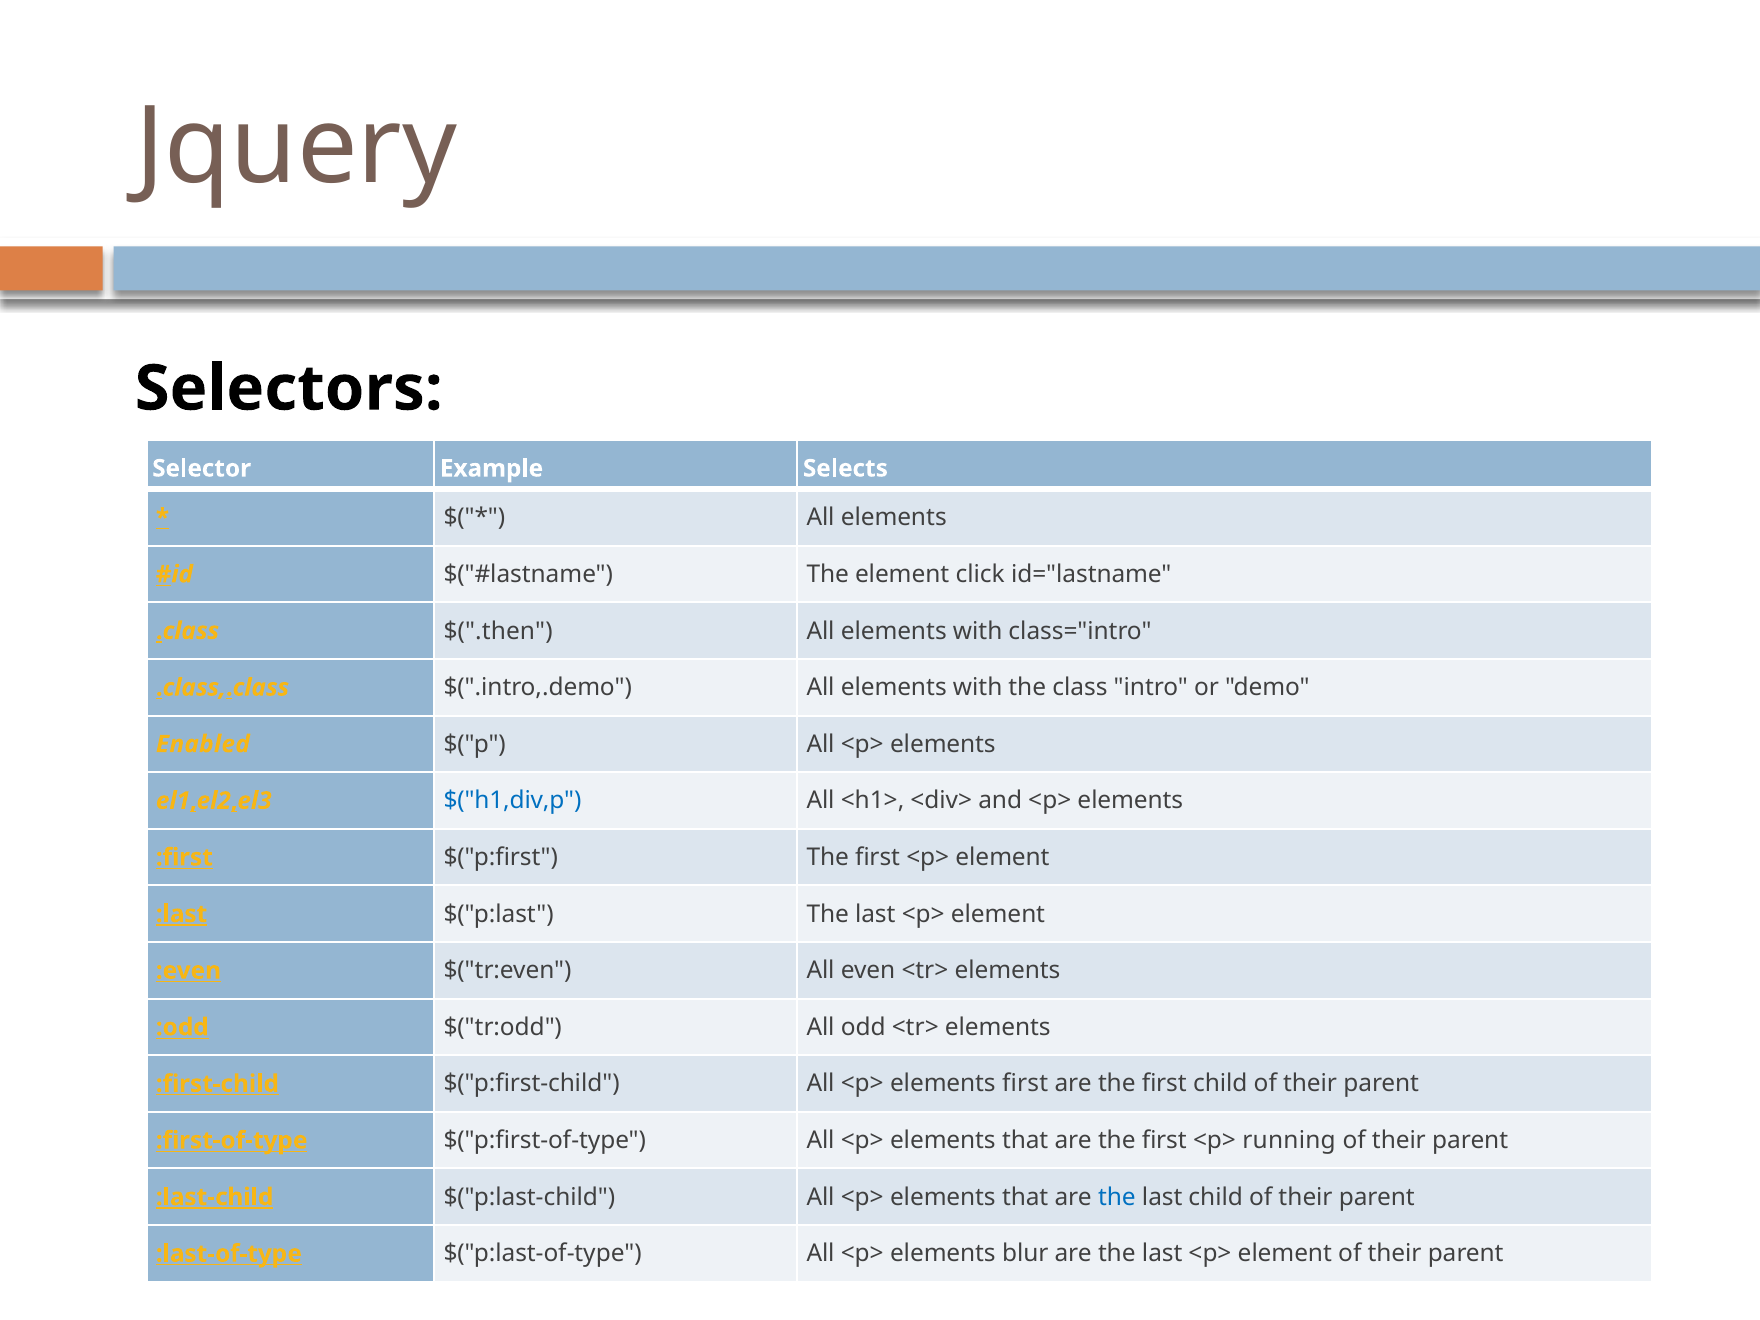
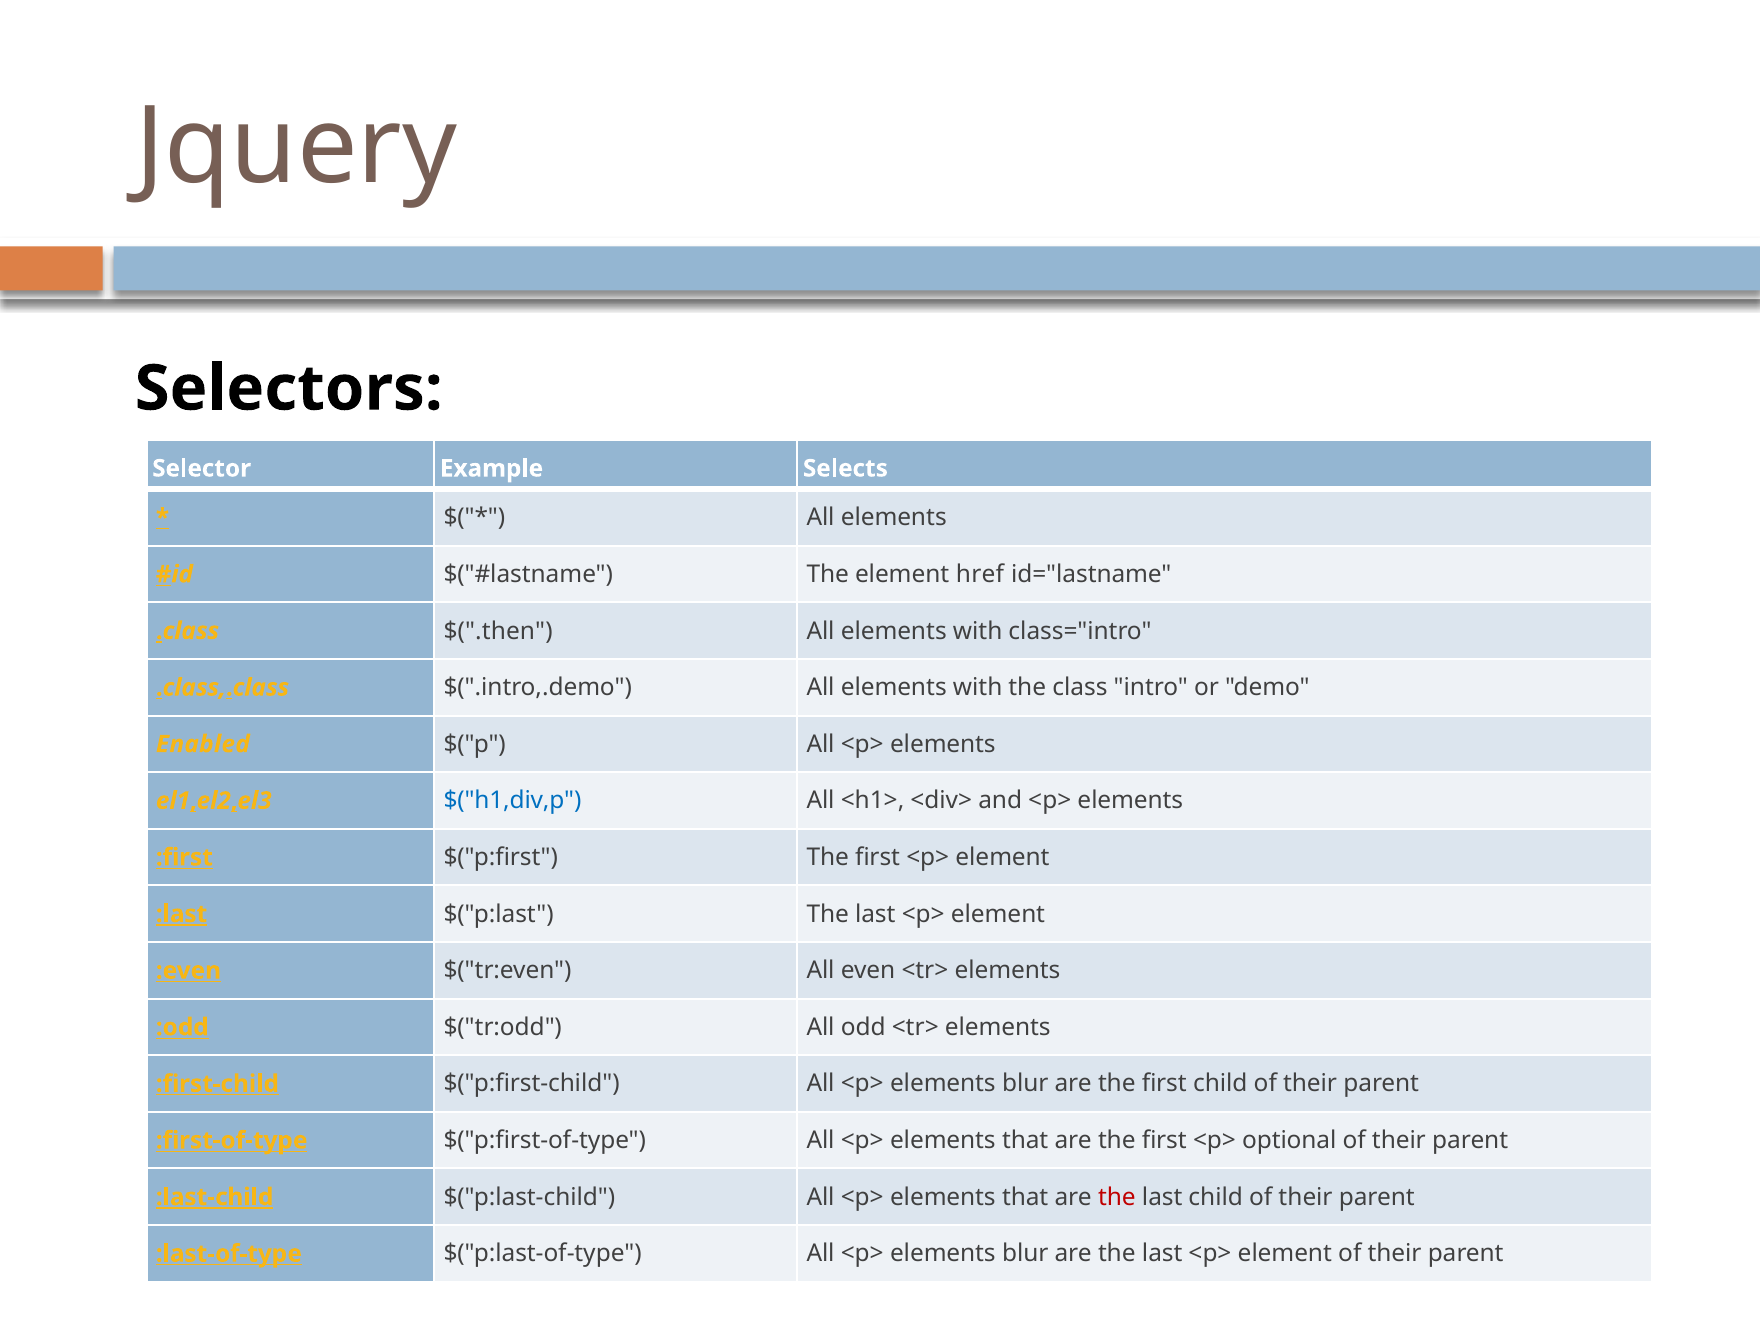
click: click -> href (980, 574)
first: first -> blur (1025, 1084)
running: running -> optional (1289, 1140)
the colour: blue -> red (1117, 1197)
